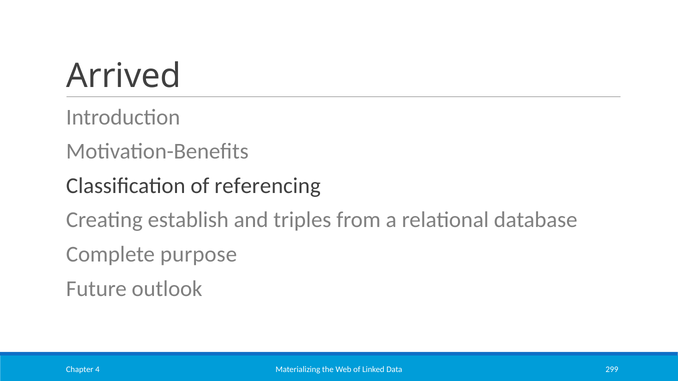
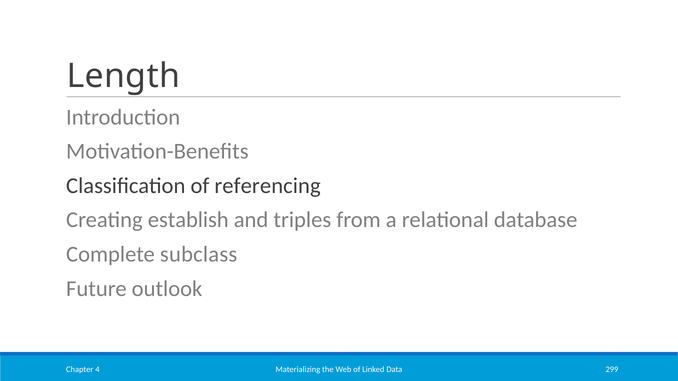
Arrived: Arrived -> Length (123, 76)
purpose: purpose -> subclass (199, 255)
